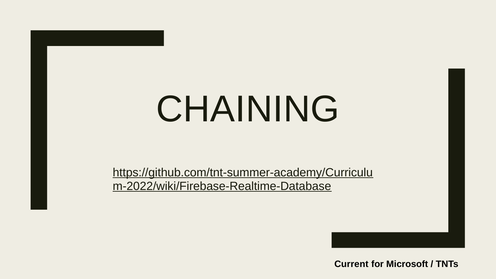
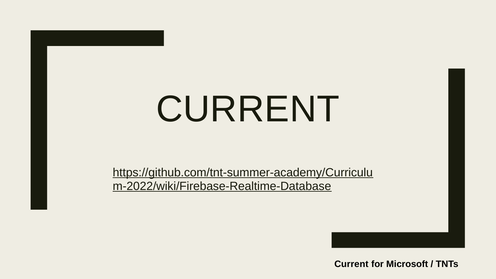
CHAINING: CHAINING -> CURRENT (248, 109)
